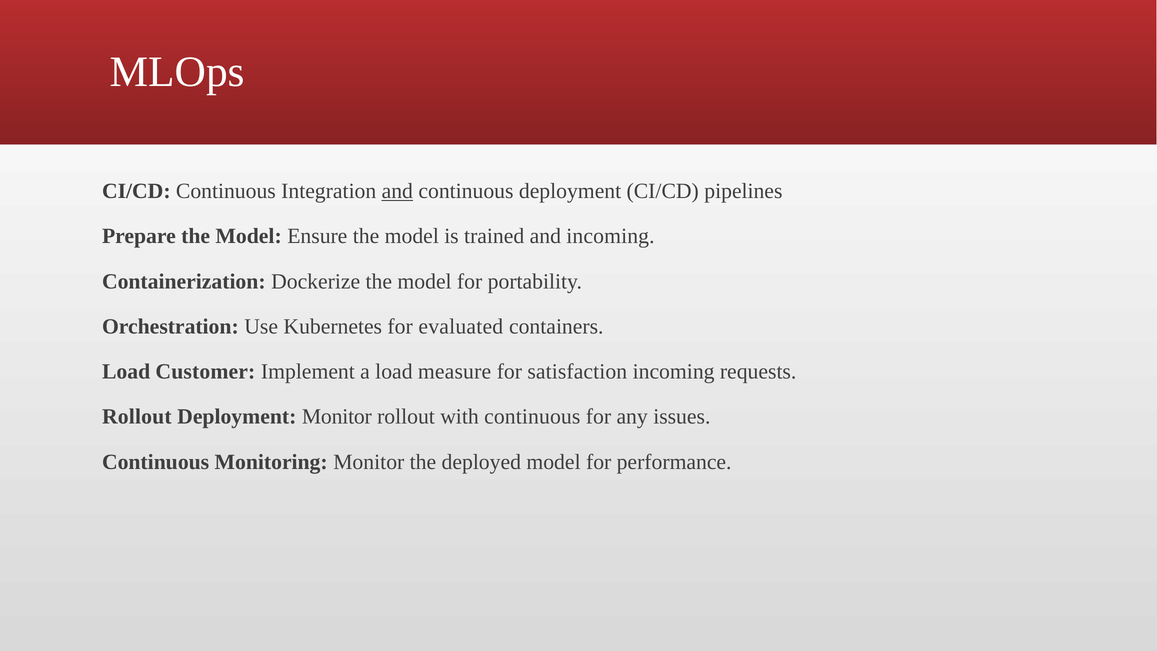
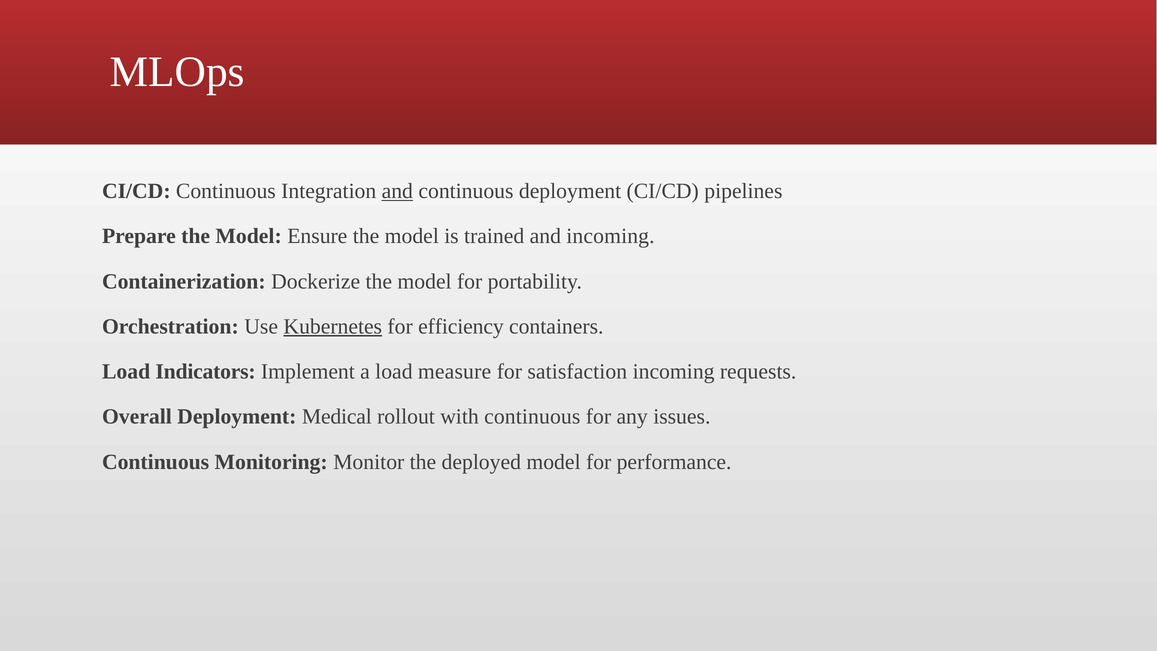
Kubernetes underline: none -> present (333, 326)
evaluated: evaluated -> efficiency (461, 326)
Customer: Customer -> Indicators (206, 372)
Rollout: Rollout -> Overall (137, 417)
Deployment Monitor: Monitor -> Medical (337, 417)
